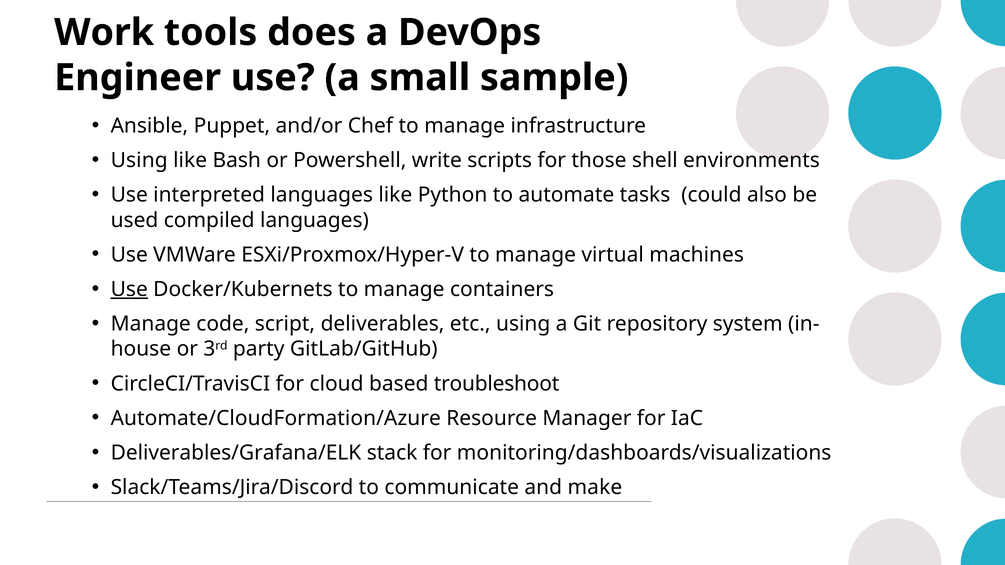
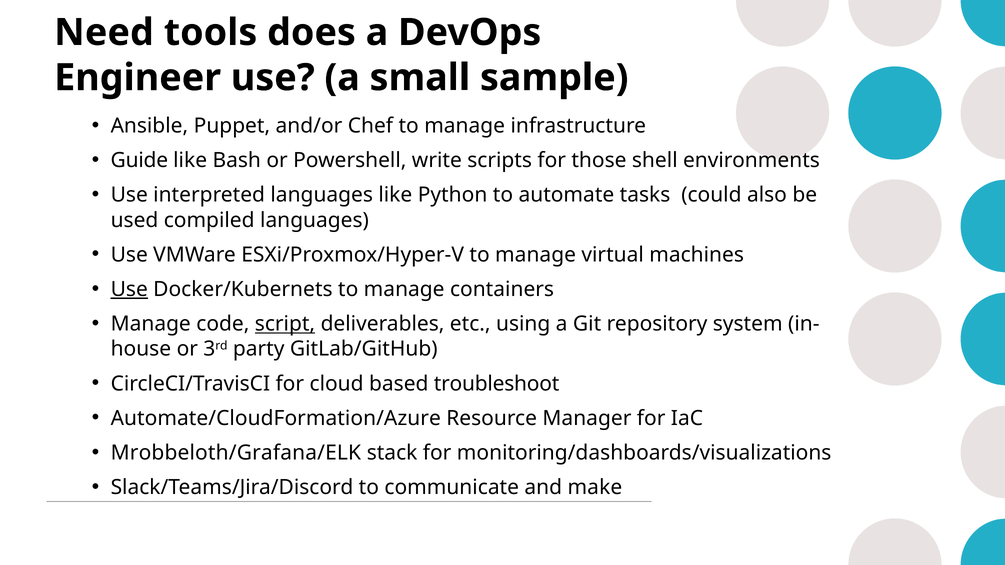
Work: Work -> Need (104, 33)
Using: Using -> Guide (139, 161)
script underline: none -> present (285, 324)
Deliverables/Grafana/ELK: Deliverables/Grafana/ELK -> Mrobbeloth/Grafana/ELK (236, 453)
